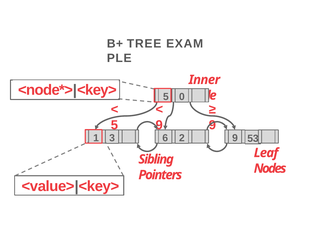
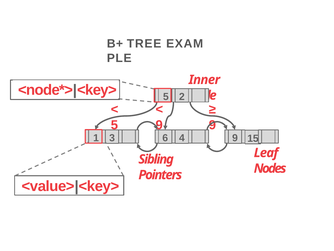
0: 0 -> 2 (182, 97)
2: 2 -> 4 (182, 138)
53: 53 -> 15 (253, 138)
